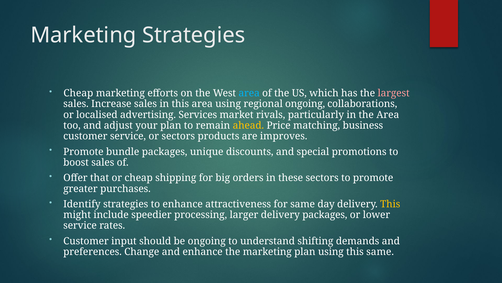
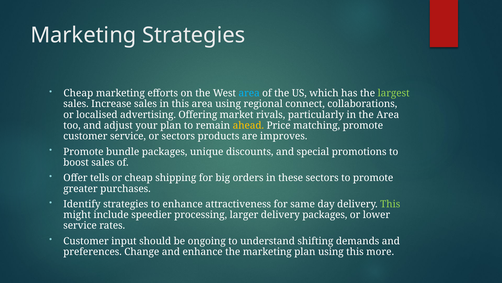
largest colour: pink -> light green (394, 93)
regional ongoing: ongoing -> connect (305, 104)
Services: Services -> Offering (198, 115)
matching business: business -> promote (363, 125)
that: that -> tells (100, 178)
This colour: yellow -> light green (390, 204)
this same: same -> more (380, 251)
